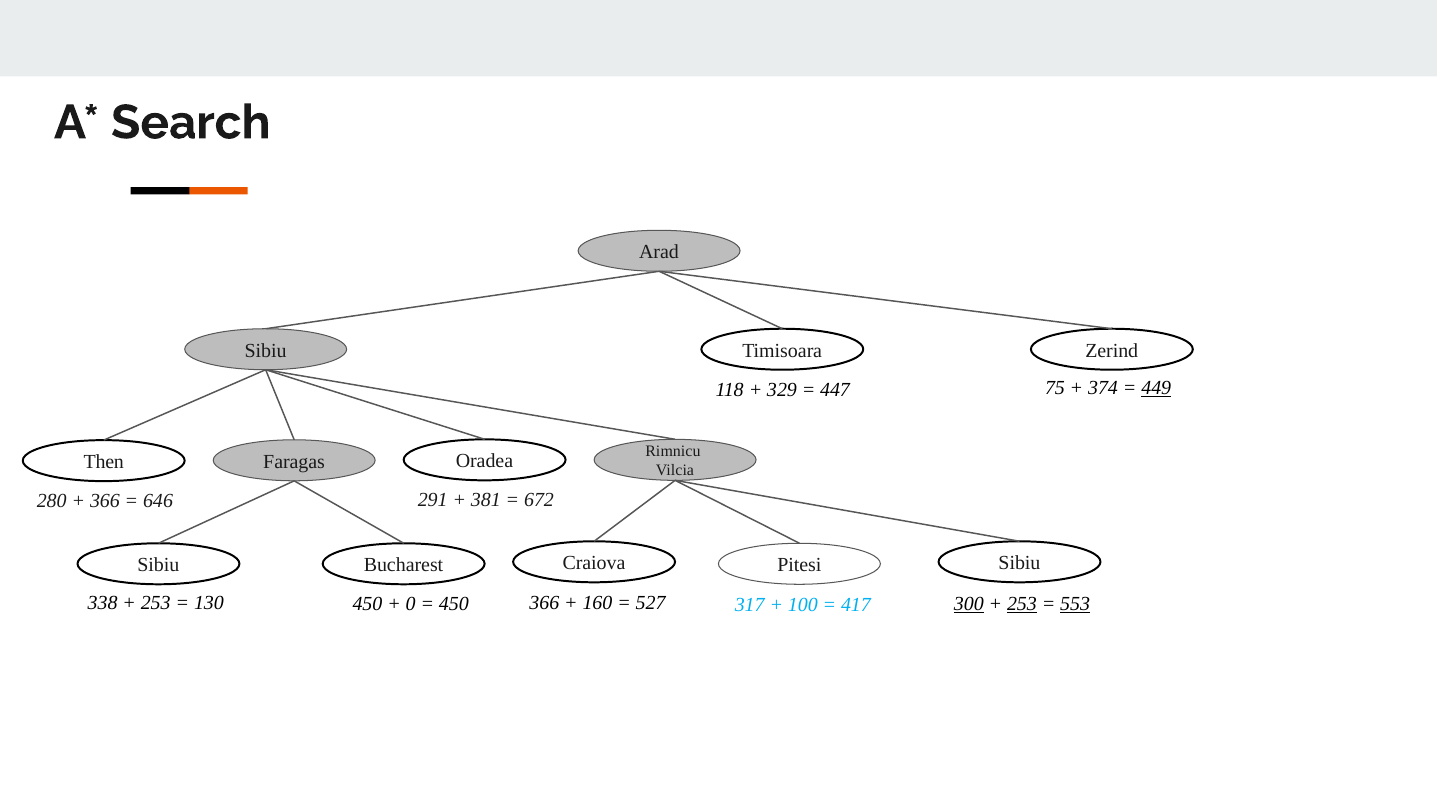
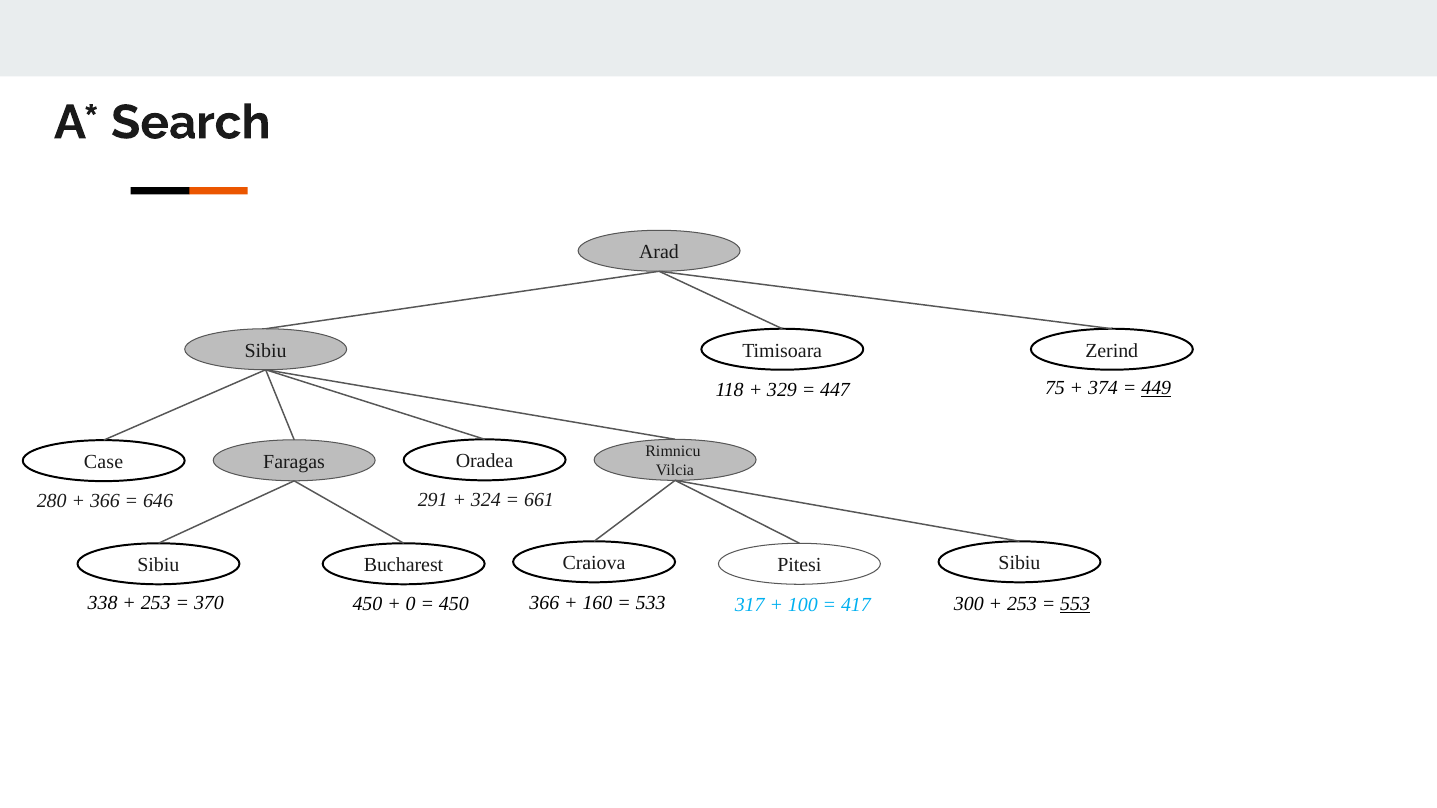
Then: Then -> Case (104, 462)
381: 381 -> 324 (486, 500)
672: 672 -> 661 (539, 500)
130: 130 -> 370 (209, 603)
527: 527 -> 533 (651, 603)
300 underline: present -> none (969, 604)
253 underline: present -> none (1022, 604)
